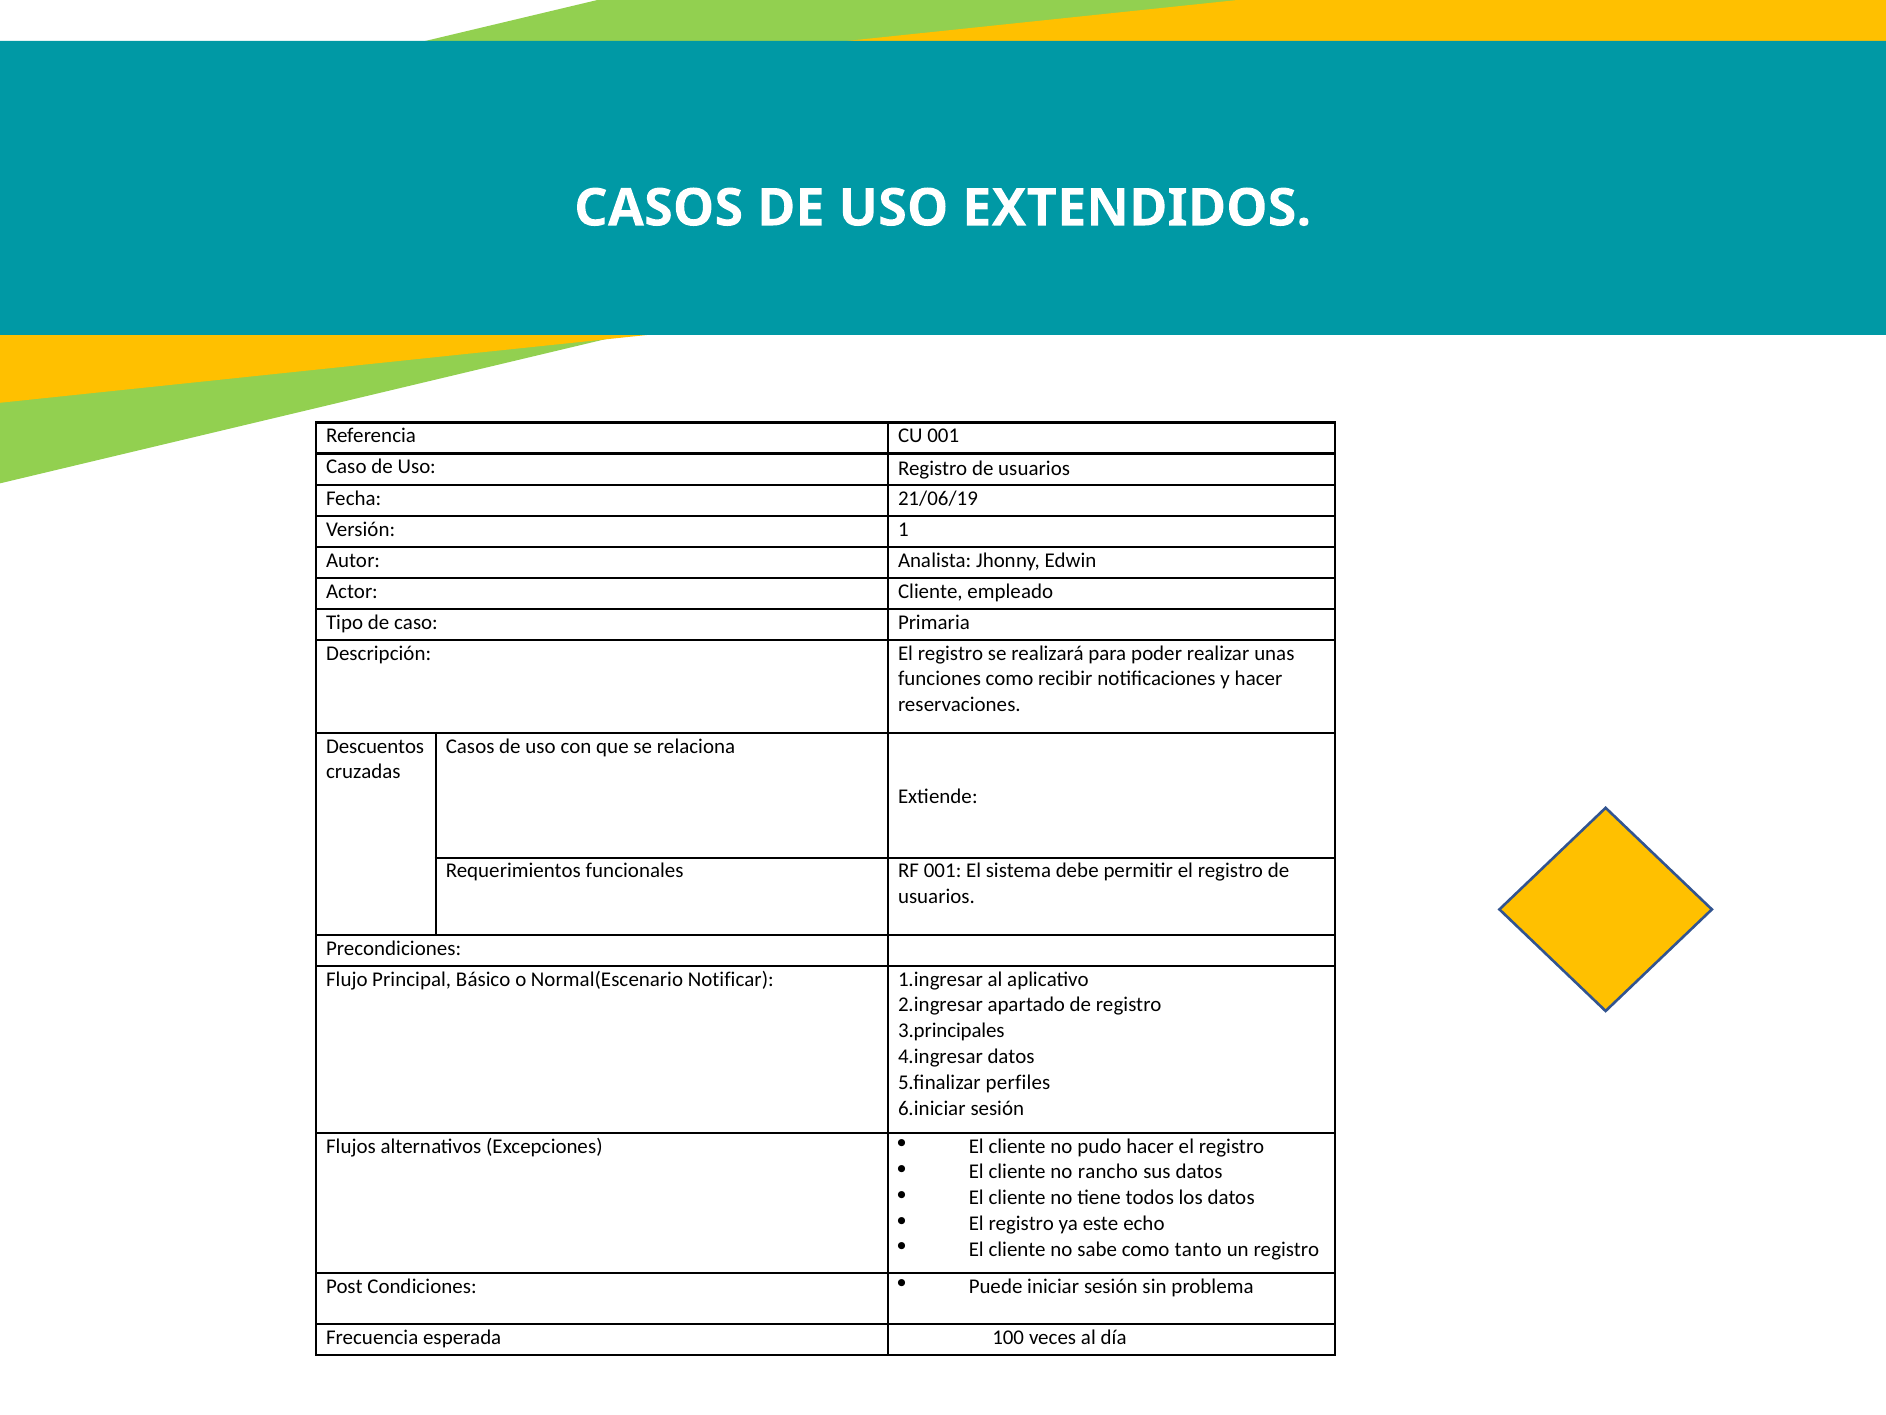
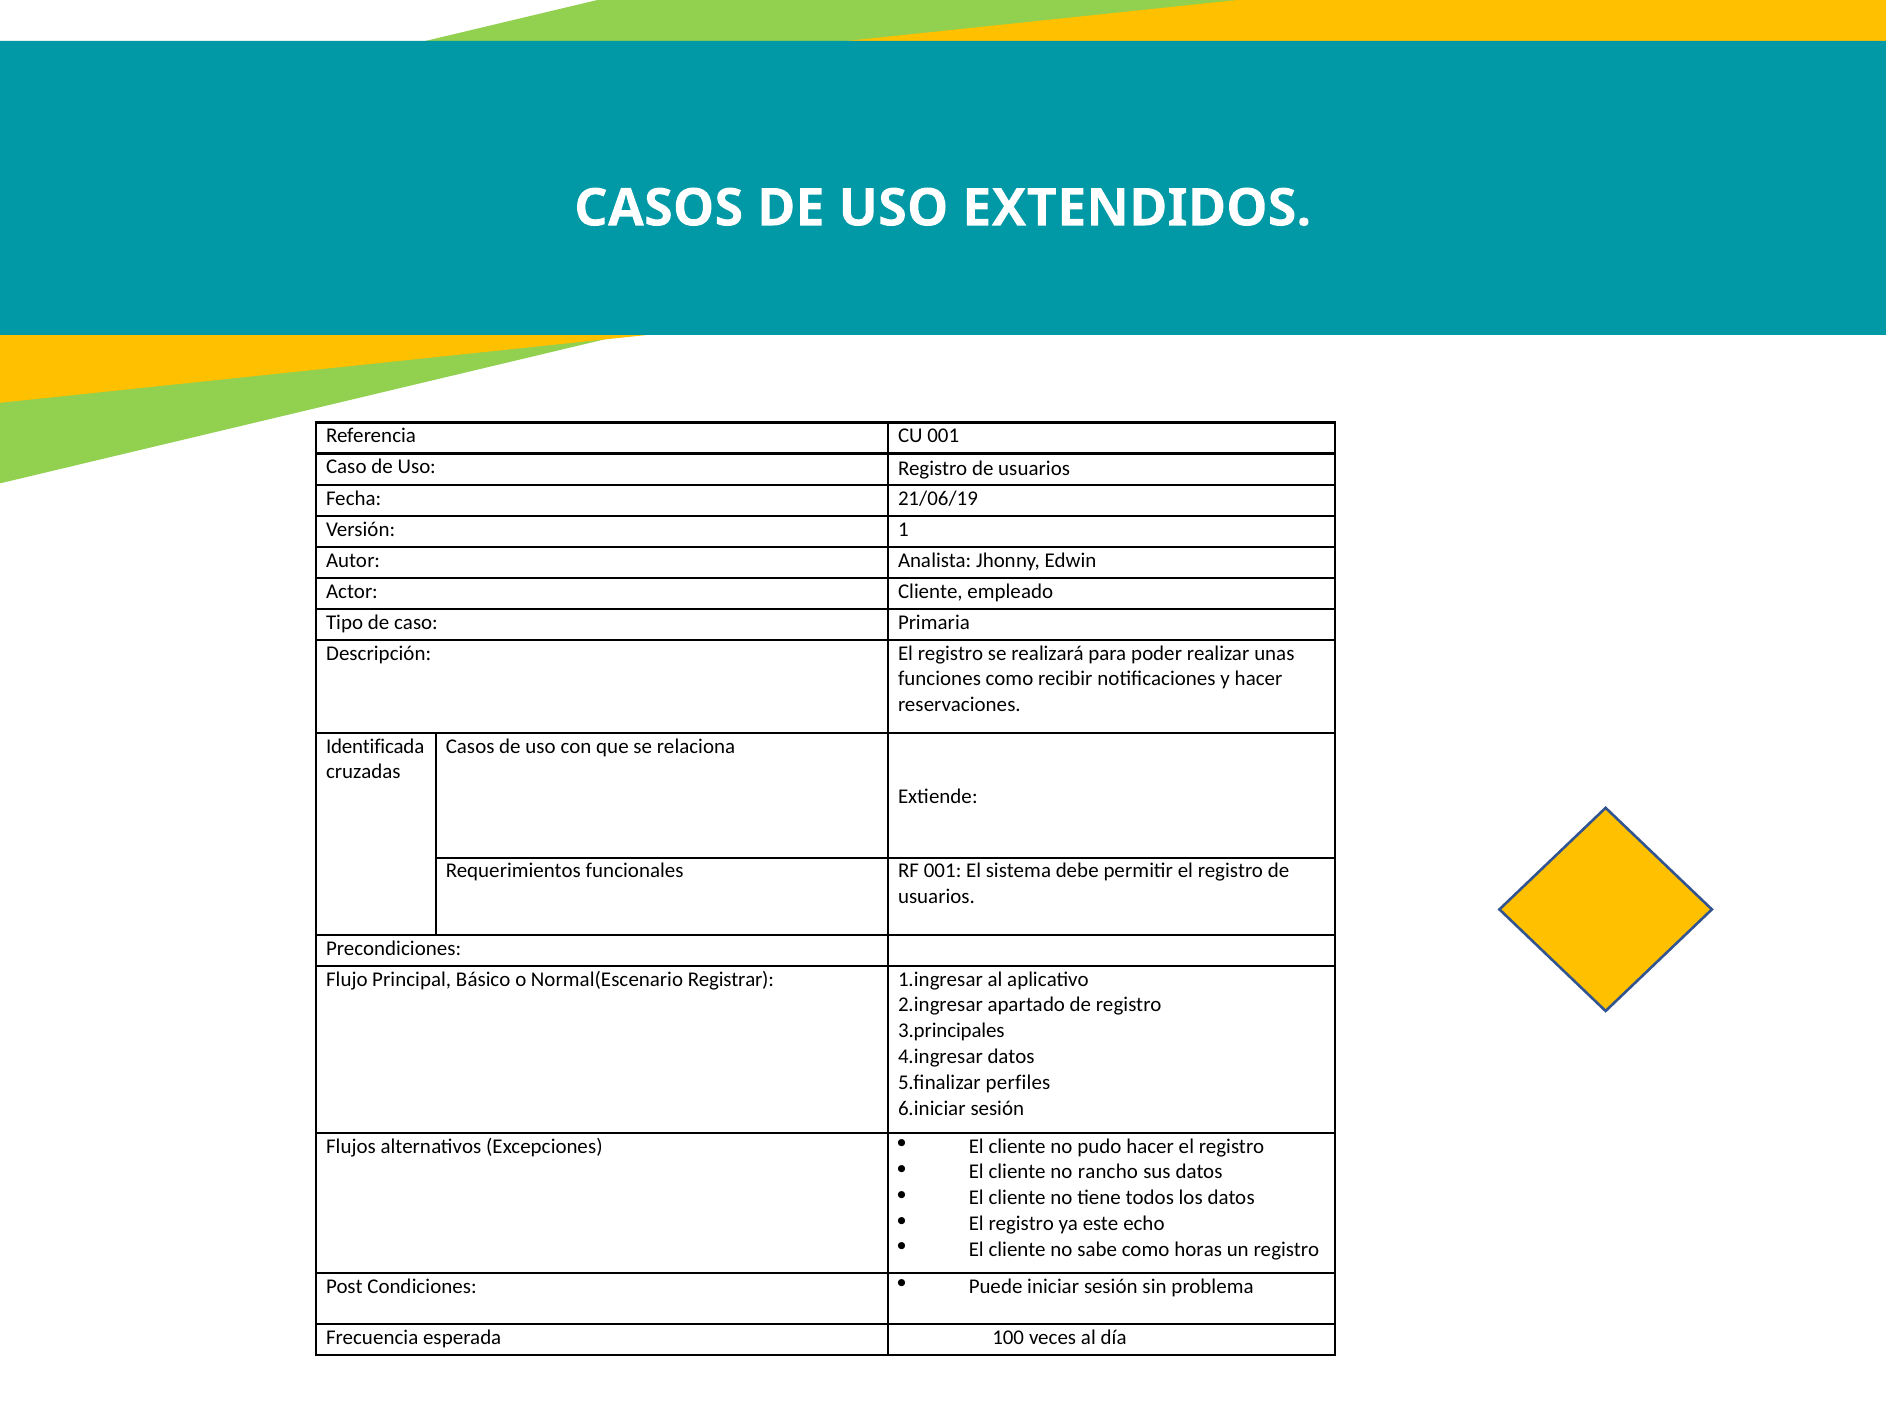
Descuentos: Descuentos -> Identificada (375, 746)
Notificar: Notificar -> Registrar (731, 979)
tanto: tanto -> horas (1198, 1249)
